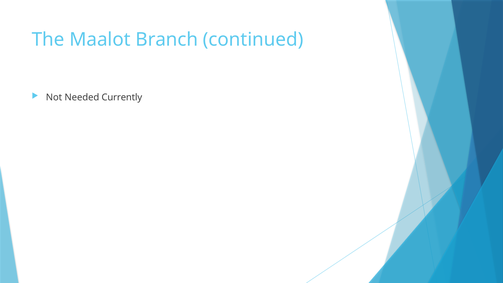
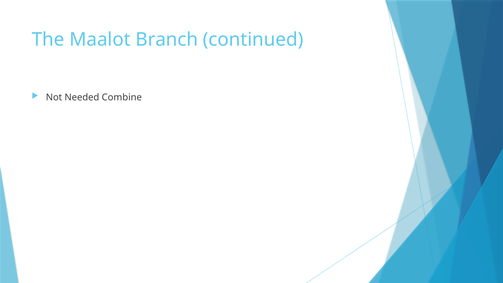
Currently: Currently -> Combine (122, 97)
